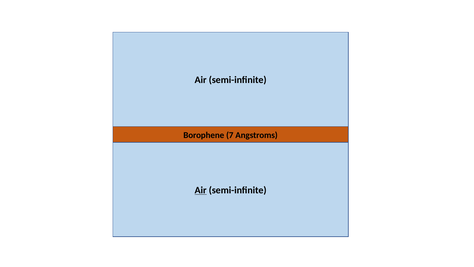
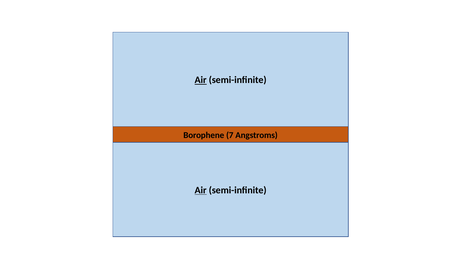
Air underline: none -> present (201, 80)
